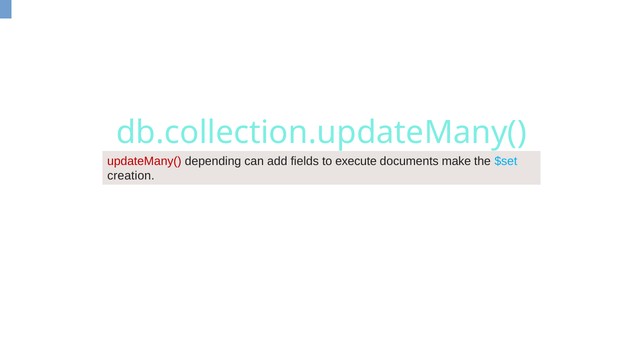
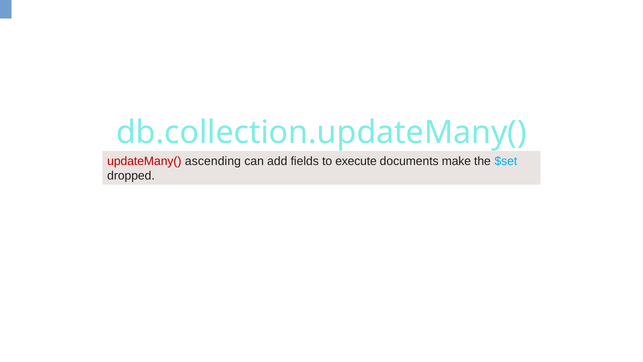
depending: depending -> ascending (213, 161)
creation: creation -> dropped (131, 176)
